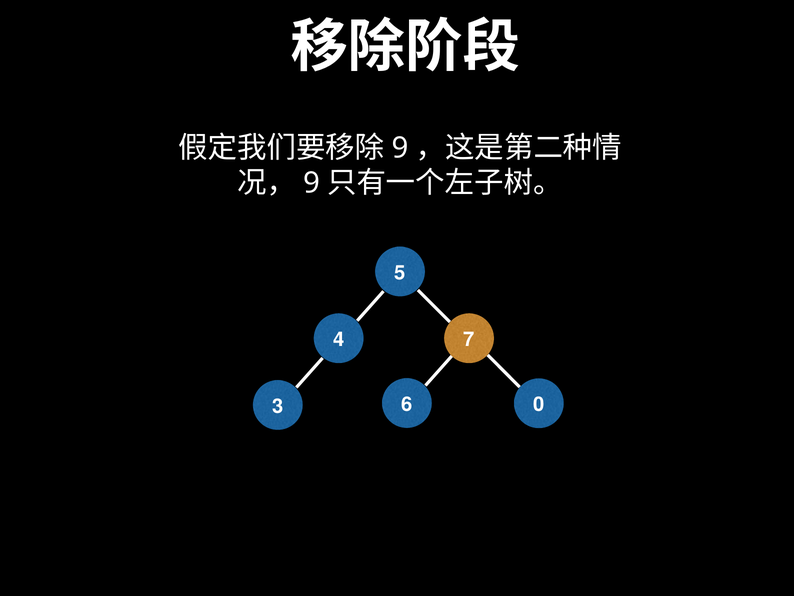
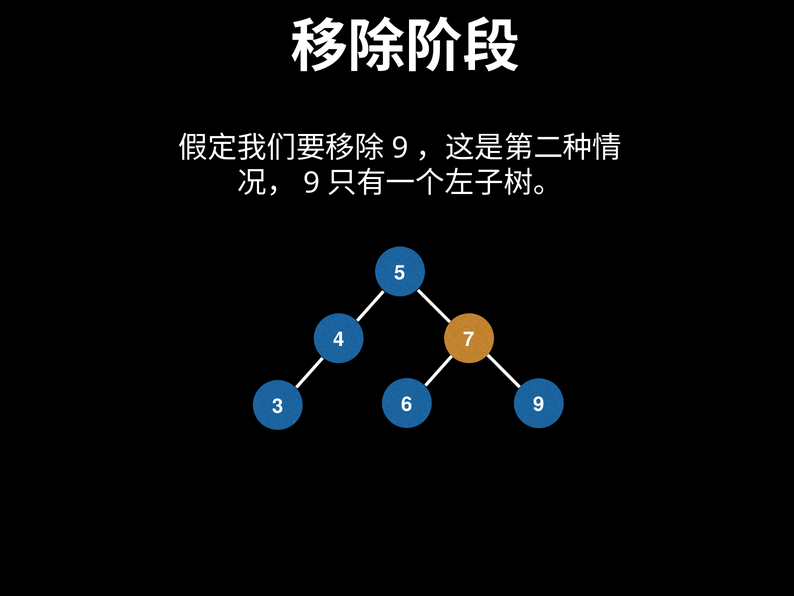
0: 0 -> 9 (539, 404)
